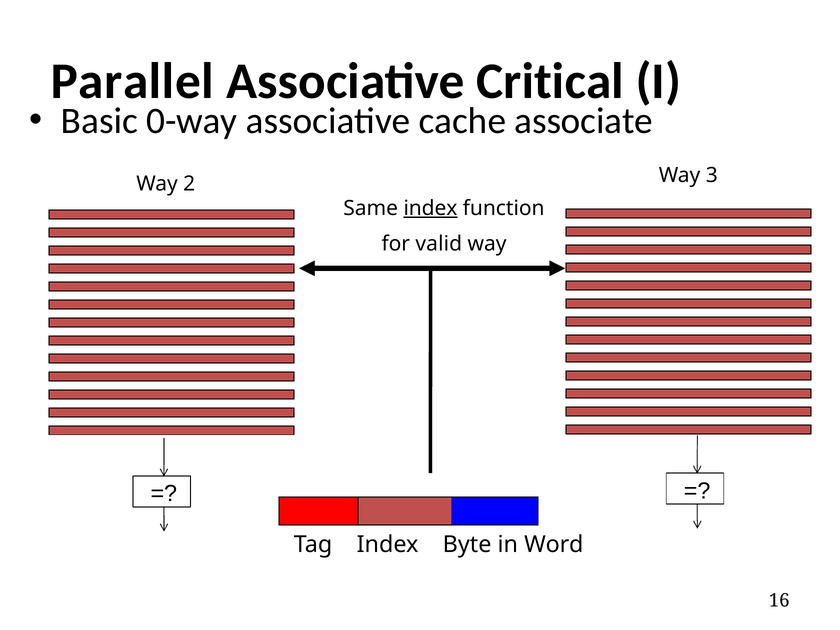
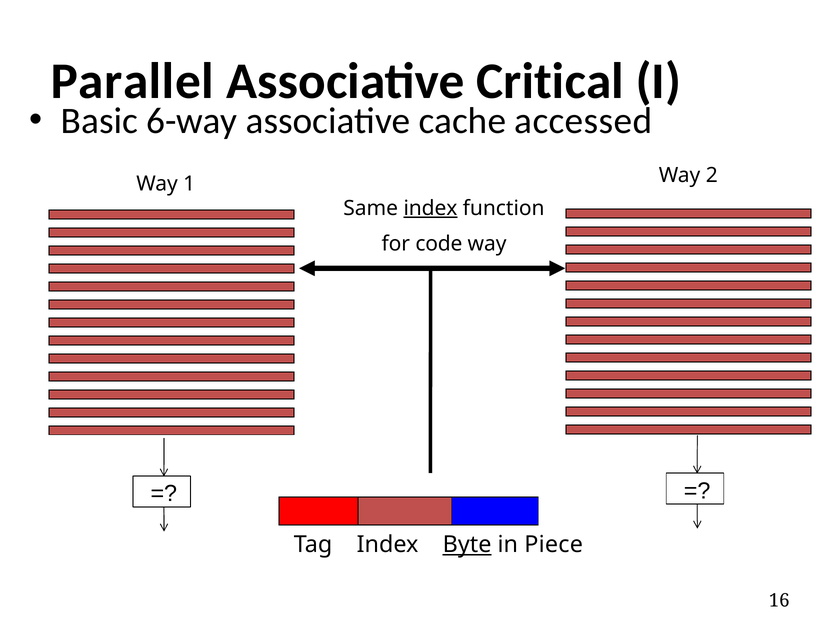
0-way: 0-way -> 6-way (192, 121)
associate: associate -> accessed (583, 121)
2: 2 -> 1 (189, 184)
3: 3 -> 2 (712, 175)
valid: valid -> code (439, 244)
Byte underline: none -> present (467, 545)
Word: Word -> Piece (554, 545)
